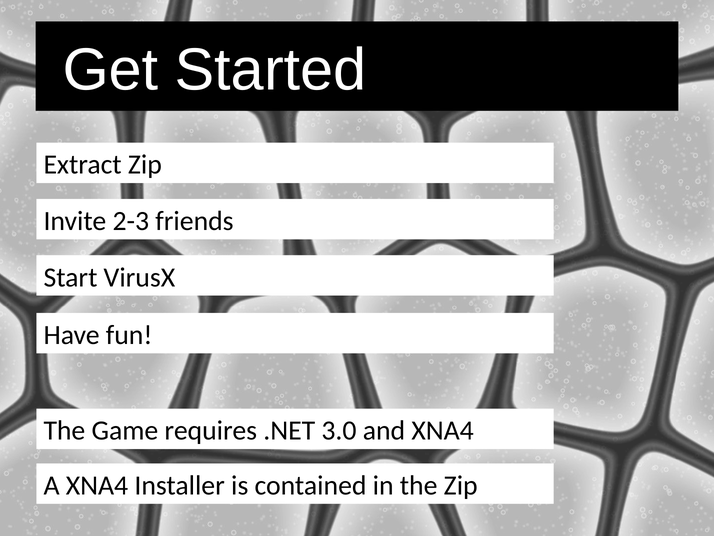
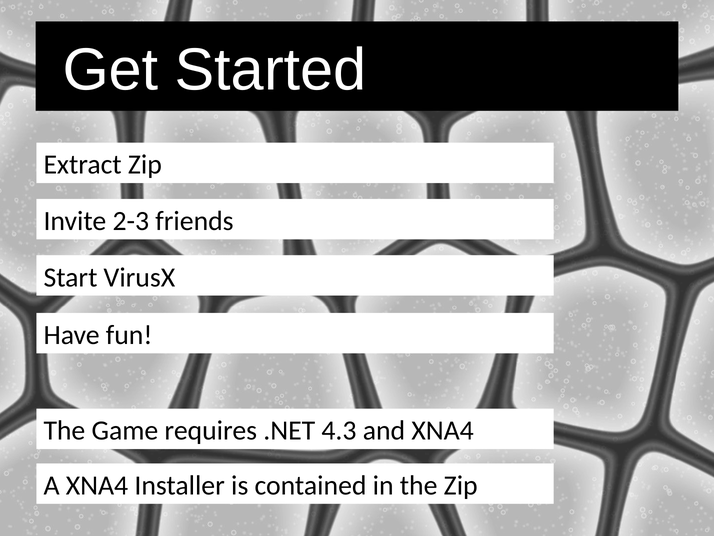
3.0: 3.0 -> 4.3 (339, 430)
